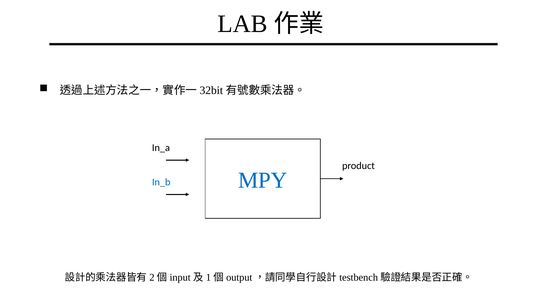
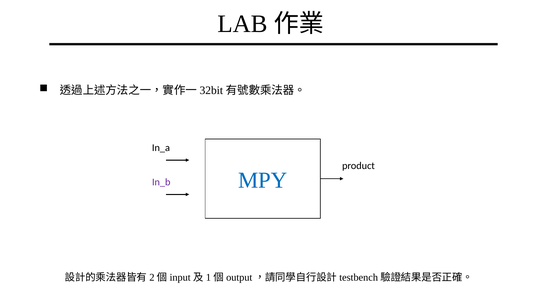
In_b colour: blue -> purple (161, 182)
